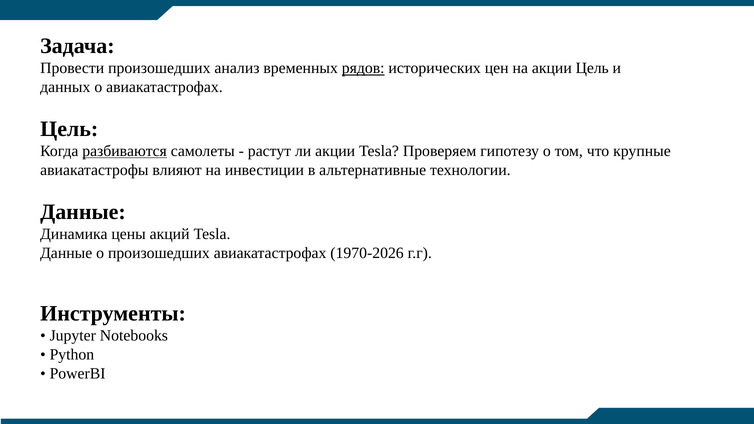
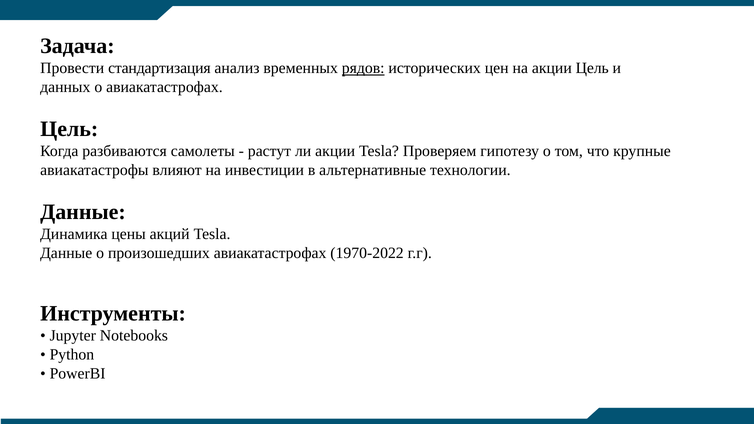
Провести произошедших: произошедших -> стандартизация (159, 68)
разбиваются underline: present -> none (125, 151)
1970-2026: 1970-2026 -> 1970-2022 (367, 253)
